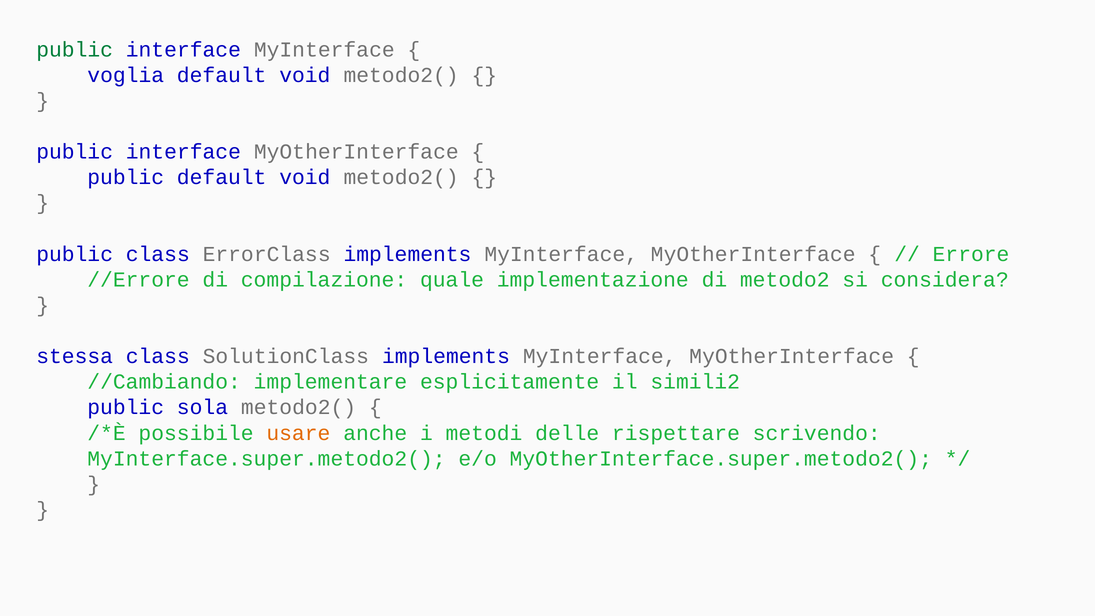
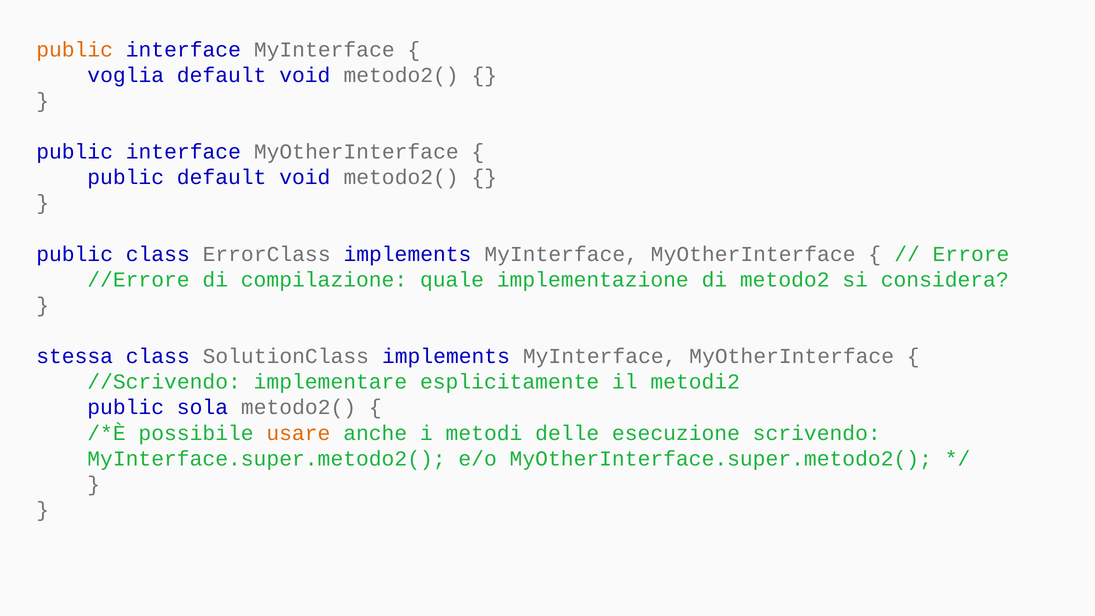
public colour: green -> orange (75, 50)
//Cambiando: //Cambiando -> //Scrivendo (164, 382)
simili2: simili2 -> metodi2 (695, 382)
rispettare: rispettare -> esecuzione (676, 433)
